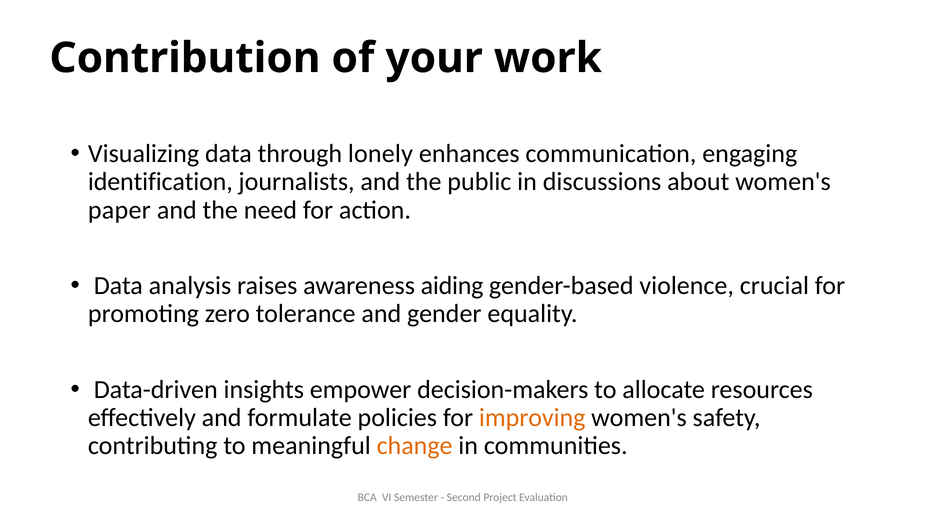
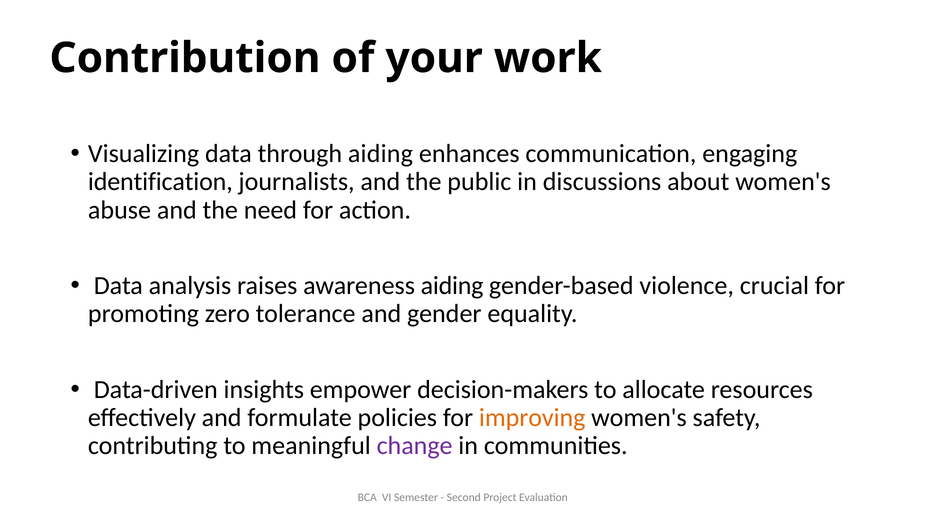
through lonely: lonely -> aiding (380, 154)
paper: paper -> abuse (119, 210)
change colour: orange -> purple (415, 446)
